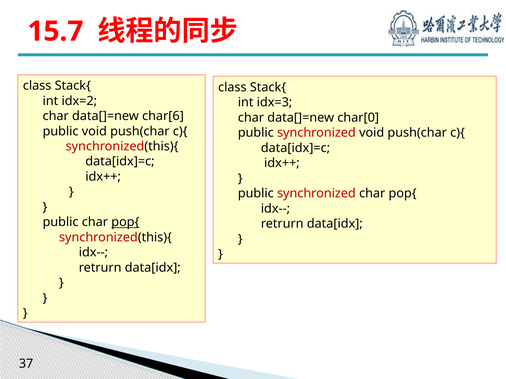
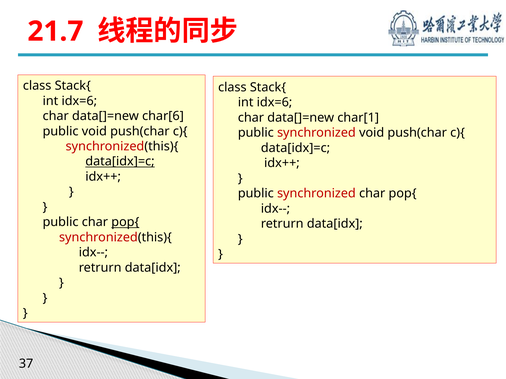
15.7: 15.7 -> 21.7 (55, 31)
idx=2: idx=2 -> idx=6 (79, 101)
idx=3: idx=3 -> idx=6 (275, 103)
char[0: char[0 -> char[1 (358, 118)
data[idx]=c underline: none -> present (120, 162)
